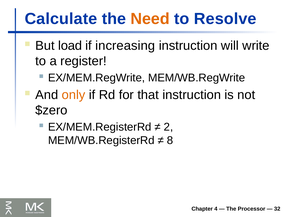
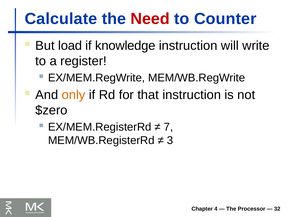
Need colour: orange -> red (150, 19)
Resolve: Resolve -> Counter (225, 19)
increasing: increasing -> knowledge (125, 46)
2: 2 -> 7 (168, 127)
8: 8 -> 3 (170, 140)
